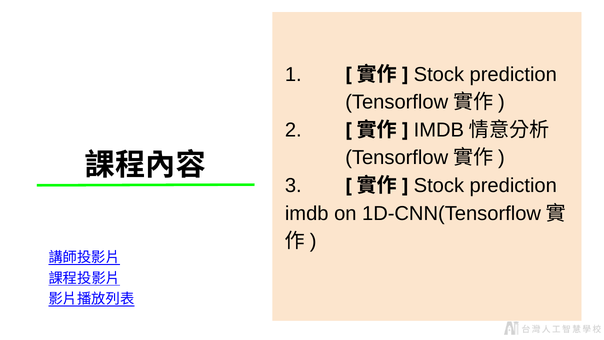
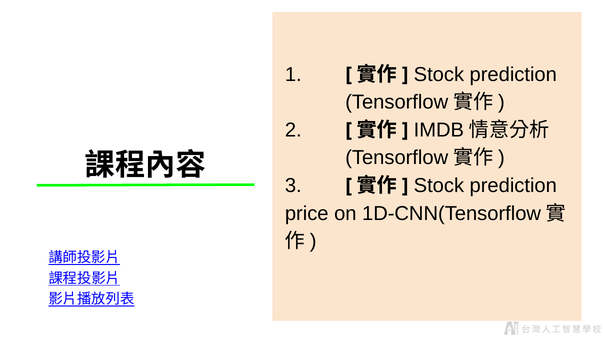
imdb: imdb -> price (307, 213)
